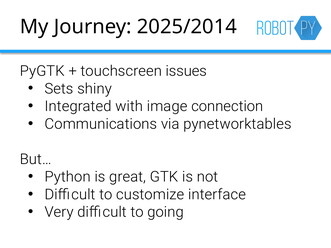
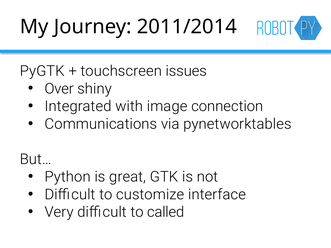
2025/2014: 2025/2014 -> 2011/2014 (187, 27)
Sets: Sets -> Over (59, 89)
going: going -> called (166, 212)
